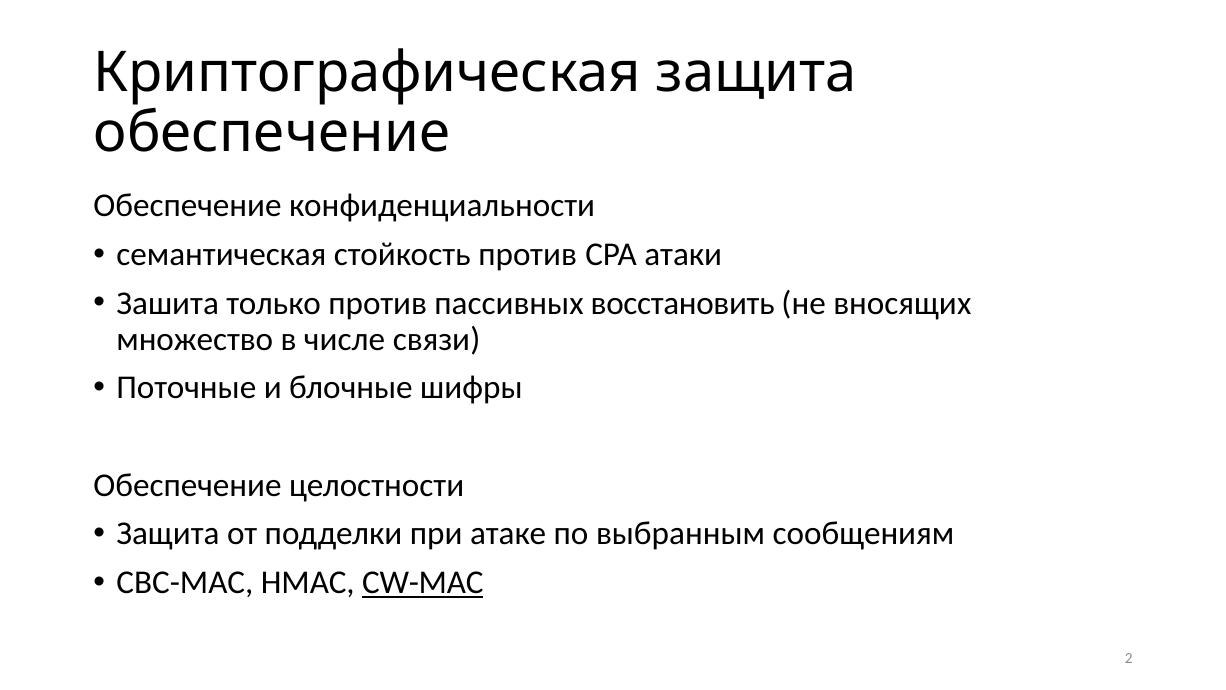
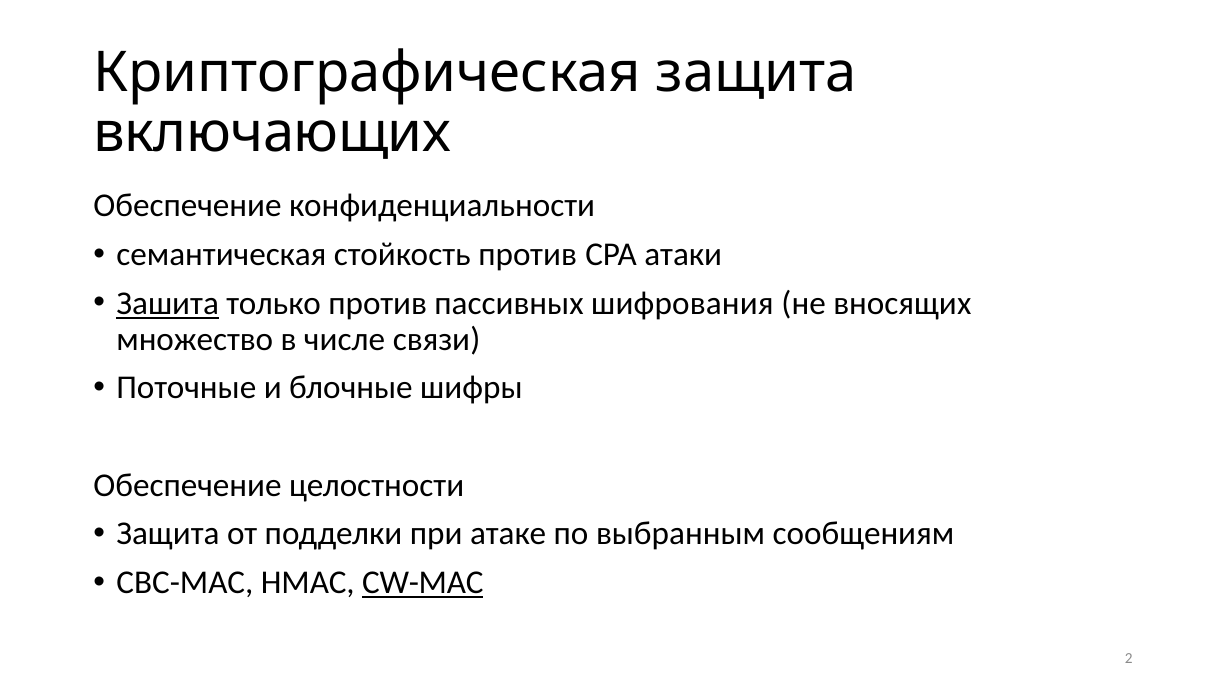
обеспечение: обеспечение -> включающих (272, 133)
Зашита underline: none -> present (168, 303)
восстановить: восстановить -> шифрования (682, 303)
